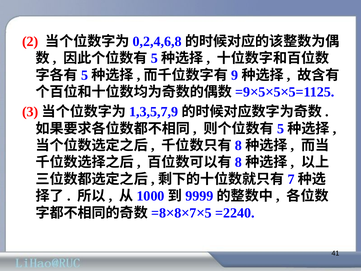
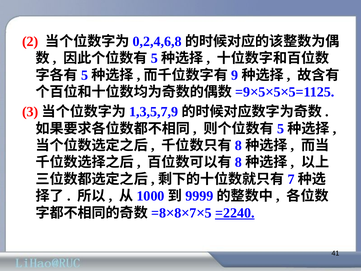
=2240 underline: none -> present (235, 213)
